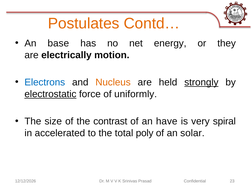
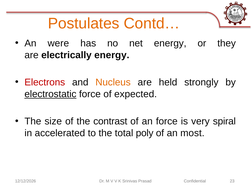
base: base -> were (58, 43)
electrically motion: motion -> energy (112, 55)
Electrons colour: blue -> red (45, 82)
strongly underline: present -> none (201, 82)
uniformly: uniformly -> expected (136, 94)
an have: have -> force (167, 121)
solar: solar -> most (192, 133)
